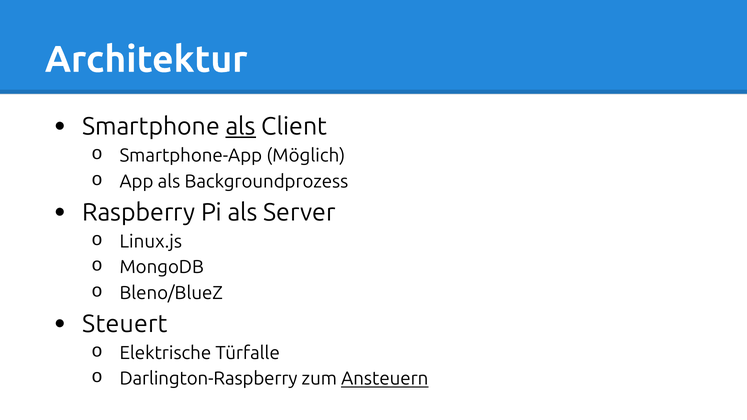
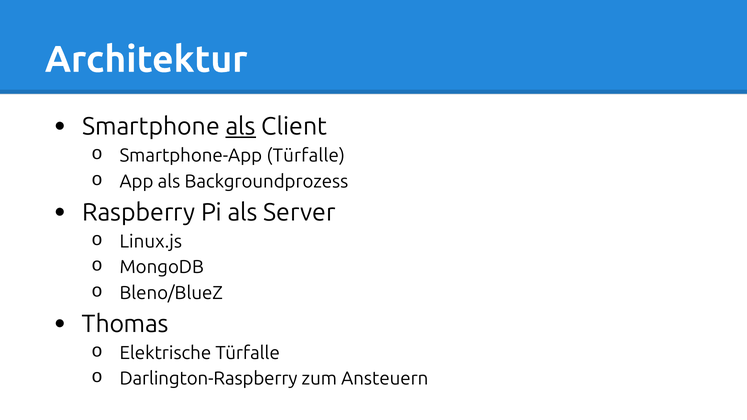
Smartphone-App Möglich: Möglich -> Türfalle (306, 156)
Steuert: Steuert -> Thomas (125, 324)
Ansteuern underline: present -> none (385, 379)
